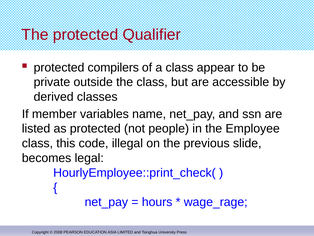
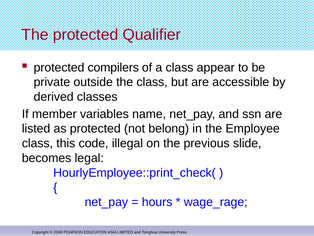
people: people -> belong (169, 128)
